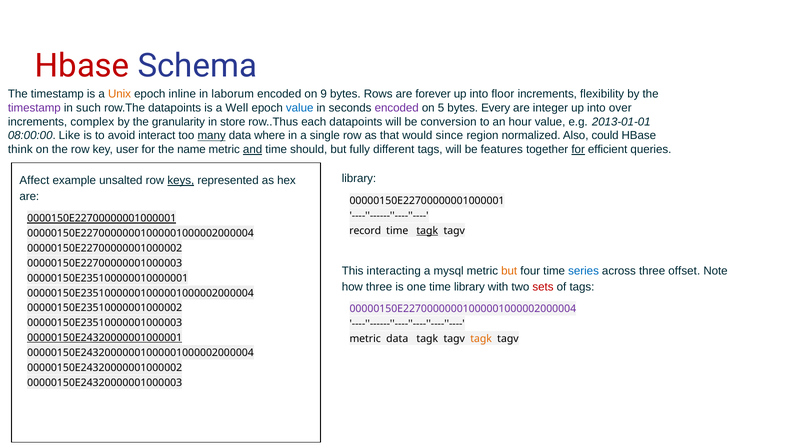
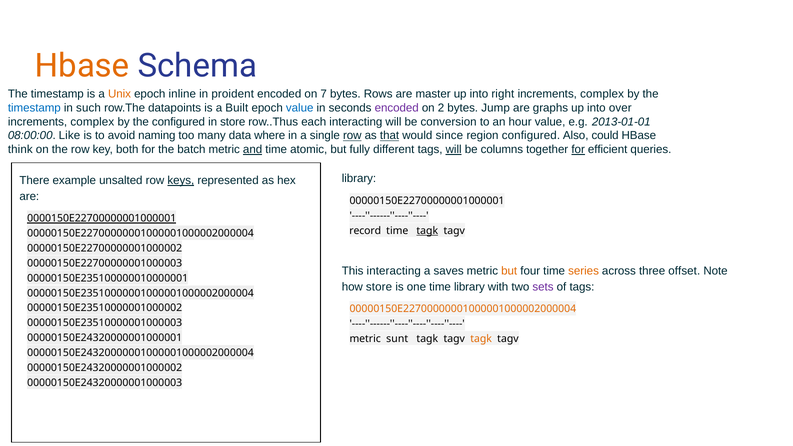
Hbase colour: red -> orange (82, 66)
laborum: laborum -> proident (233, 94)
9: 9 -> 7 (324, 94)
forever: forever -> master (433, 94)
floor: floor -> right (503, 94)
flexibility: flexibility -> complex (602, 94)
timestamp colour: purple -> blue (34, 108)
Well: Well -> Built (237, 108)
5: 5 -> 2 (441, 108)
Every: Every -> Jump (496, 108)
integer: integer -> graphs (550, 108)
the granularity: granularity -> configured (178, 122)
each datapoints: datapoints -> interacting (356, 122)
interact: interact -> naming (157, 136)
many underline: present -> none (212, 136)
row underline: none -> present (352, 136)
that underline: none -> present (390, 136)
region normalized: normalized -> configured (531, 136)
user: user -> both (127, 150)
name: name -> batch (191, 150)
should: should -> atomic (309, 150)
will underline: none -> present (454, 150)
features: features -> columns (502, 150)
Affect: Affect -> There (34, 180)
mysql: mysql -> saves (449, 271)
series colour: blue -> orange (584, 271)
how three: three -> store (379, 287)
sets colour: red -> purple (543, 287)
00000150E22700000001000001000002000004 colour: purple -> orange (463, 309)
00000150E24320000001000001 underline: present -> none (105, 338)
metric data: data -> sunt (397, 339)
